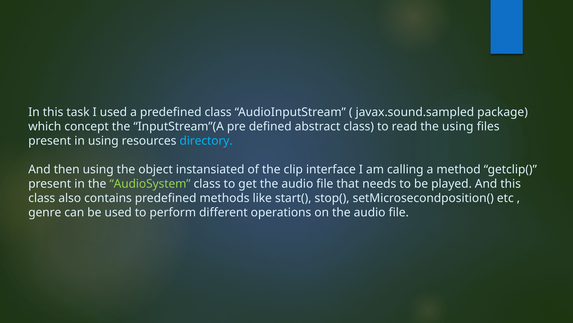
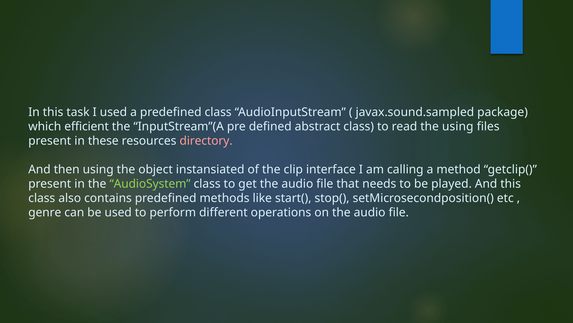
concept: concept -> efficient (87, 126)
in using: using -> these (103, 140)
directory colour: light blue -> pink (206, 140)
